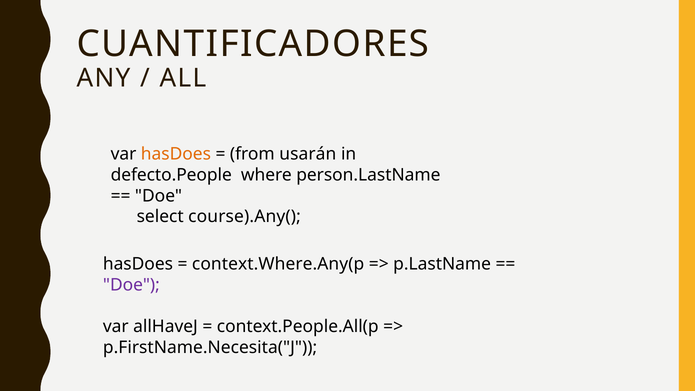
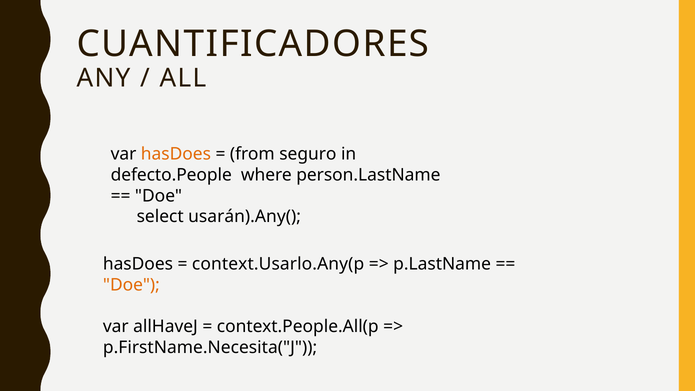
usarán: usarán -> seguro (308, 154)
course).Any(: course).Any( -> usarán).Any( (245, 217)
context.Where.Any(p: context.Where.Any(p -> context.Usarlo.Any(p (278, 264)
Doe colour: purple -> orange (131, 285)
